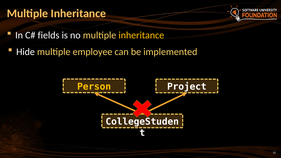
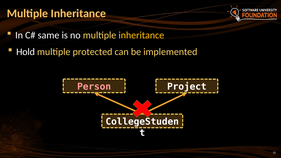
fields: fields -> same (49, 35)
Hide: Hide -> Hold (26, 52)
employee: employee -> protected (93, 52)
Person colour: yellow -> pink (94, 87)
